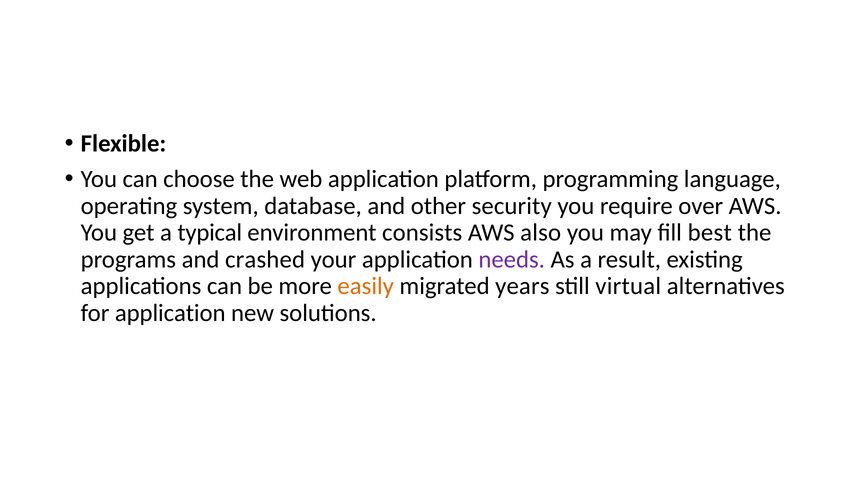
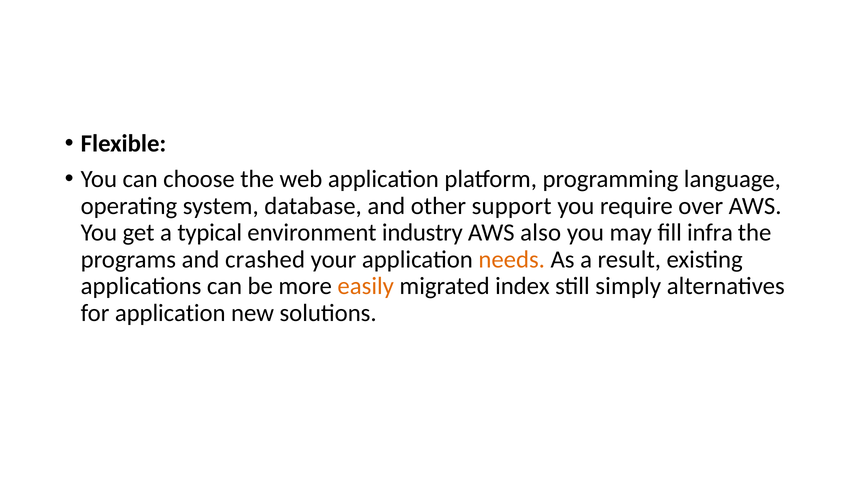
security: security -> support (512, 206)
consists: consists -> industry (422, 233)
best: best -> infra (710, 233)
needs colour: purple -> orange (512, 259)
years: years -> index (522, 286)
virtual: virtual -> simply (628, 286)
